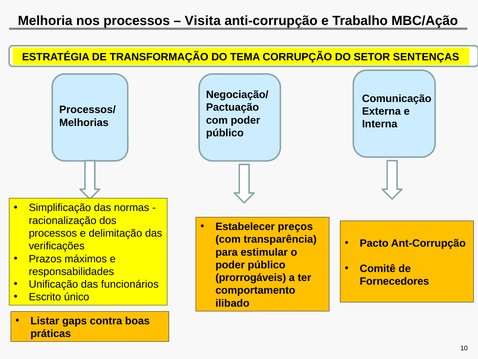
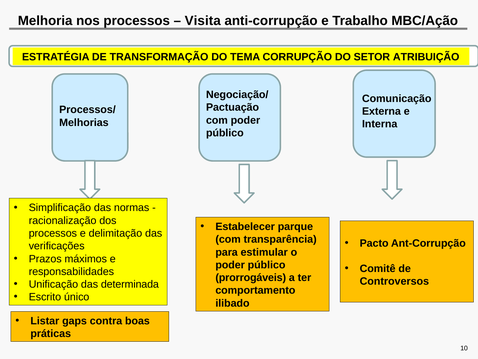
SENTENÇAS: SENTENÇAS -> ATRIBUIÇÃO (426, 57)
preços: preços -> parque (295, 226)
Fornecedores: Fornecedores -> Controversos (394, 281)
funcionários: funcionários -> determinada (130, 284)
